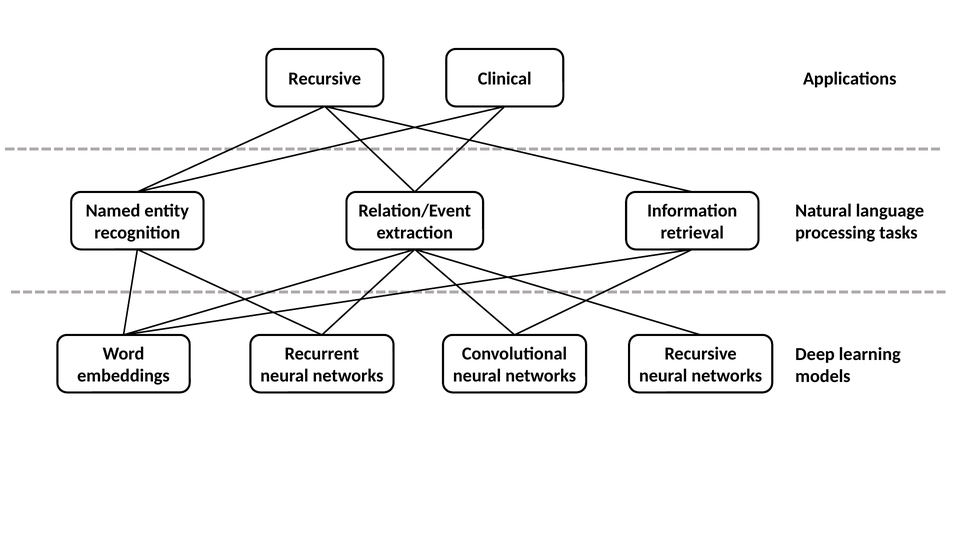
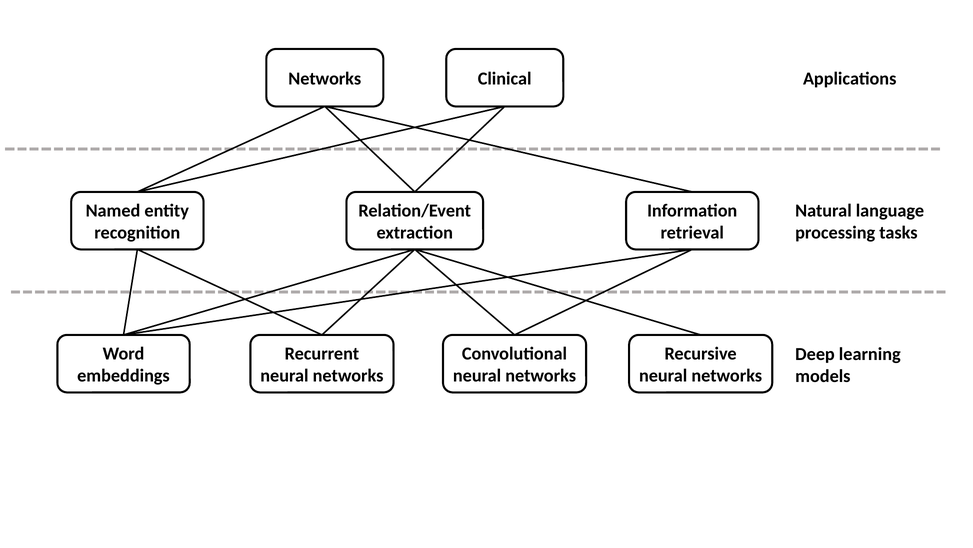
Recursive: Recursive -> Networks (325, 79)
